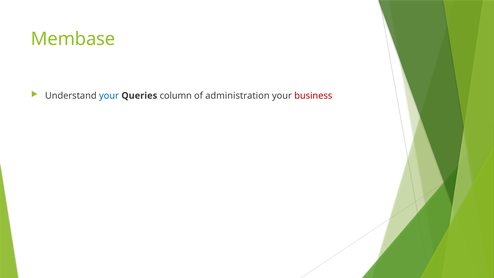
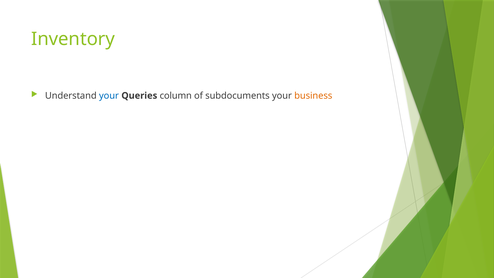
Membase: Membase -> Inventory (73, 39)
administration: administration -> subdocuments (237, 96)
business colour: red -> orange (313, 96)
